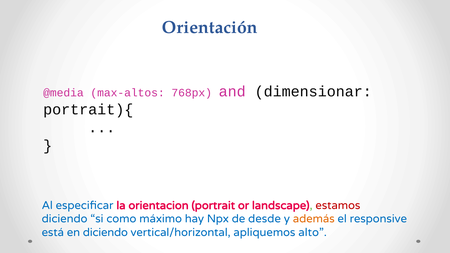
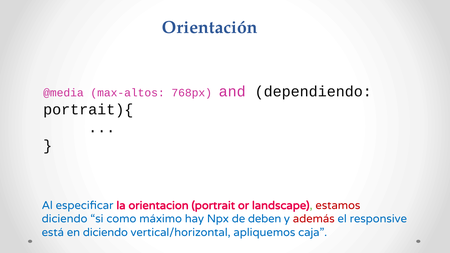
dimensionar: dimensionar -> dependiendo (313, 91)
desde: desde -> deben (265, 219)
además colour: orange -> red (314, 219)
alto: alto -> caja (313, 233)
